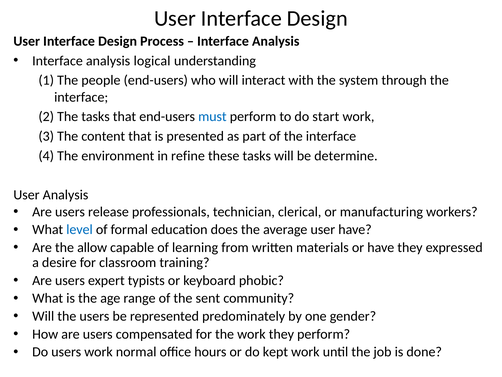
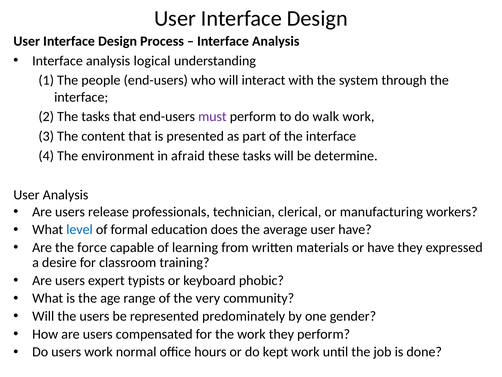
must colour: blue -> purple (212, 116)
start: start -> walk (326, 116)
refine: refine -> afraid (188, 156)
allow: allow -> force (92, 247)
sent: sent -> very (208, 298)
